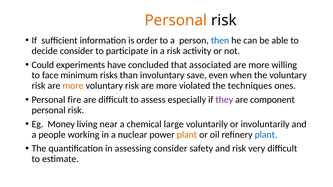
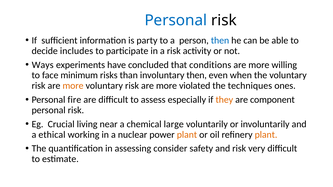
Personal colour: orange -> blue (176, 20)
order: order -> party (147, 40)
decide consider: consider -> includes (77, 51)
Could: Could -> Ways (43, 65)
associated: associated -> conditions (210, 65)
involuntary save: save -> then (197, 75)
they colour: purple -> orange (224, 100)
Money: Money -> Crucial (61, 124)
people: people -> ethical (52, 135)
plant colour: blue -> orange (266, 135)
